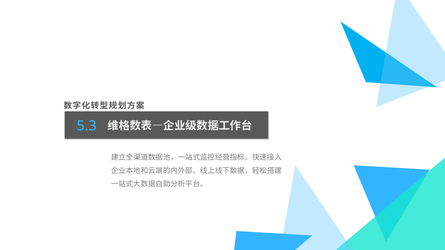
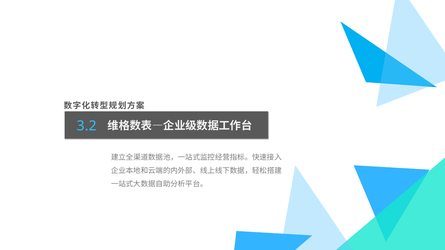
5.3: 5.3 -> 3.2 (87, 126)
